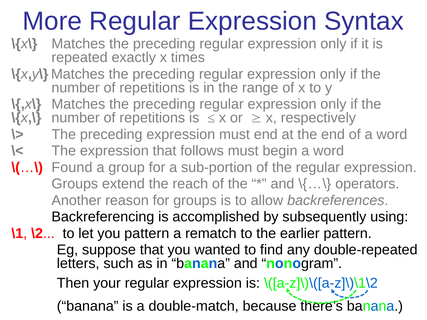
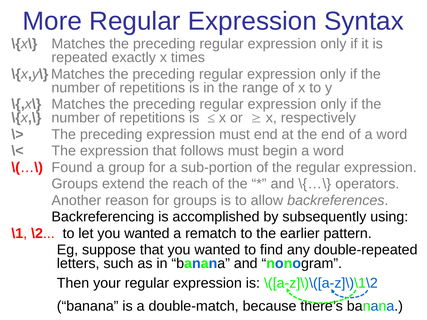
let you pattern: pattern -> wanted (147, 234)
